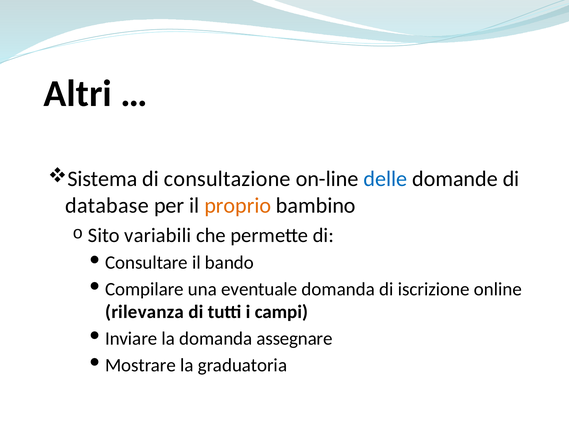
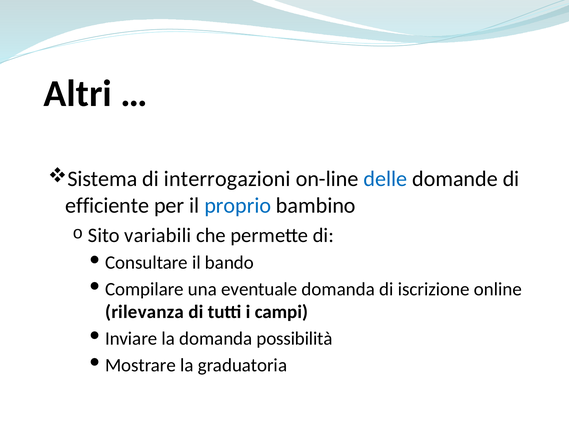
consultazione: consultazione -> interrogazioni (227, 179)
database: database -> efficiente (107, 205)
proprio colour: orange -> blue (238, 205)
assegnare: assegnare -> possibilità (295, 338)
